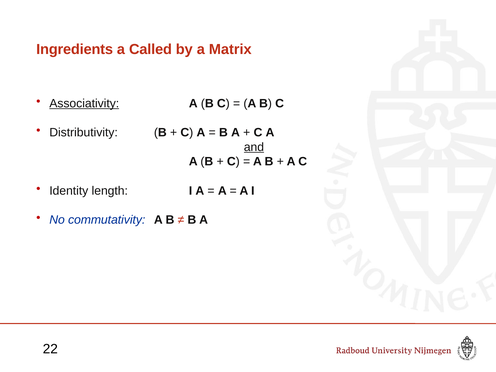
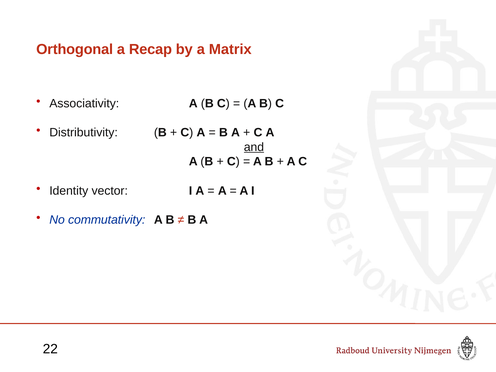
Ingredients: Ingredients -> Orthogonal (75, 49)
Called: Called -> Recap (150, 49)
Associativity underline: present -> none (84, 104)
length: length -> vector (110, 191)
